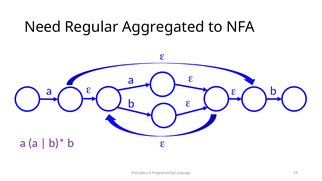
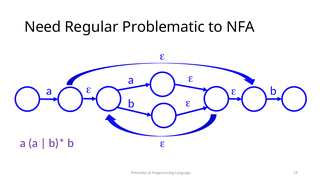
Aggregated: Aggregated -> Problematic (163, 27)
